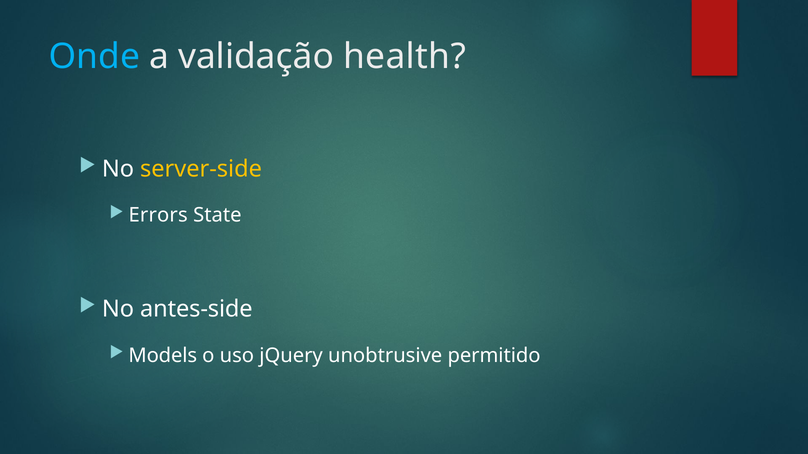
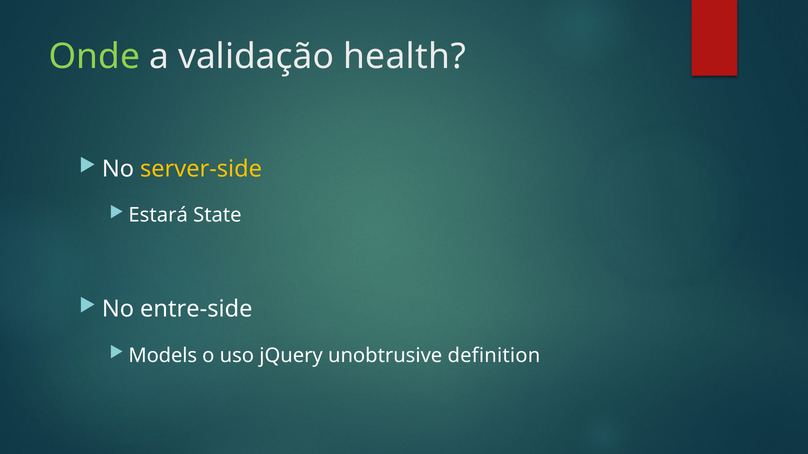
Onde colour: light blue -> light green (94, 57)
Errors: Errors -> Estará (158, 215)
antes-side: antes-side -> entre-side (196, 309)
permitido: permitido -> definition (494, 356)
